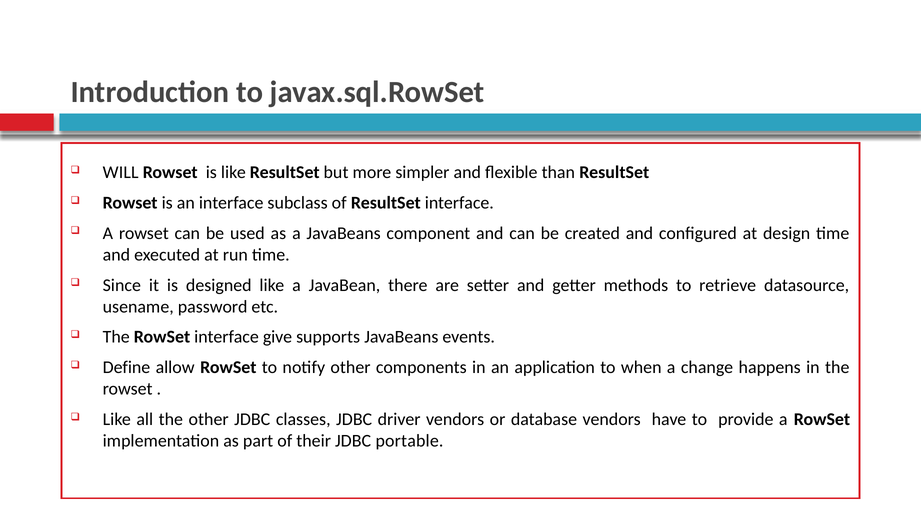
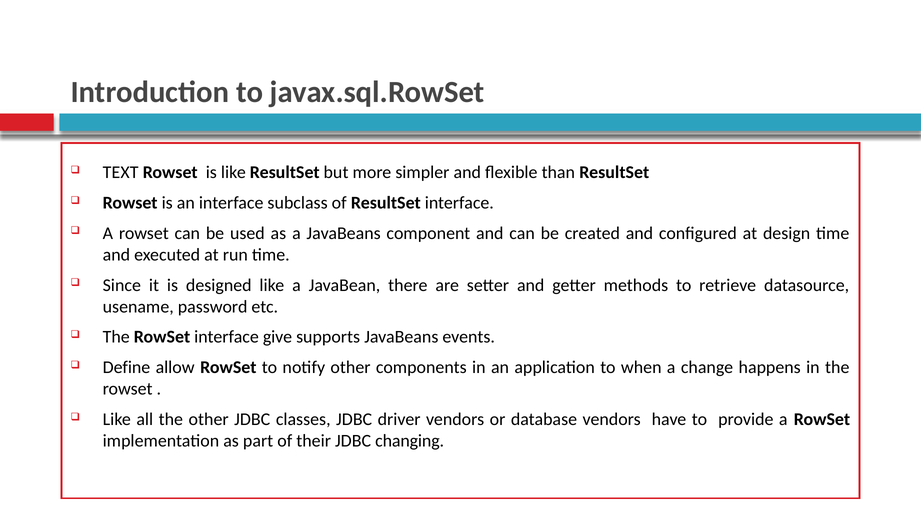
WILL: WILL -> TEXT (121, 172)
portable: portable -> changing (410, 441)
